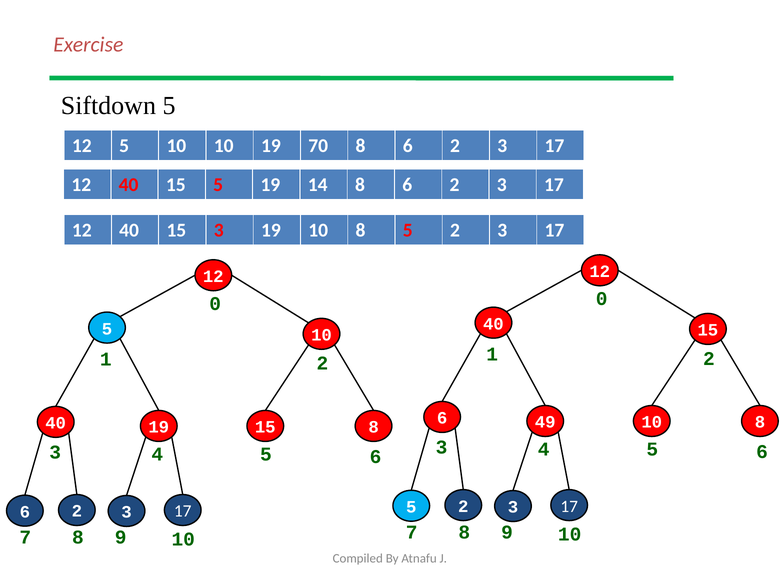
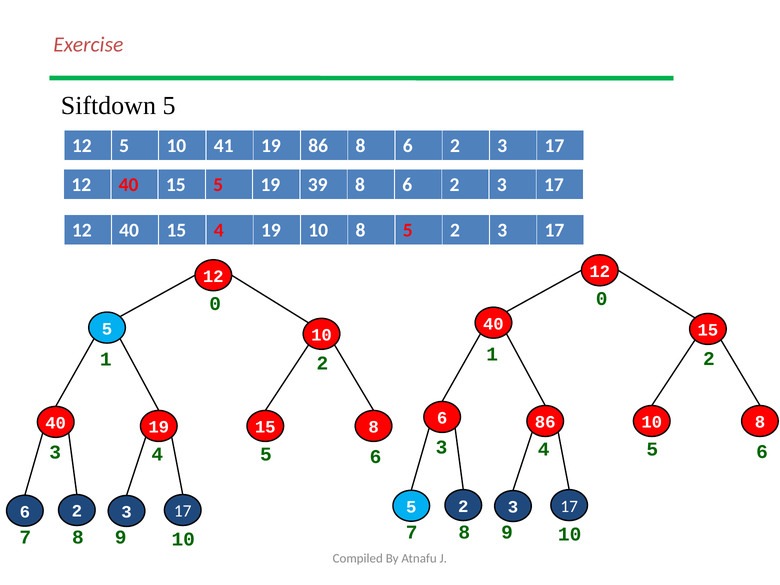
10 10: 10 -> 41 (224, 146)
19 70: 70 -> 86 (318, 146)
14: 14 -> 39 (318, 185)
15 3: 3 -> 4 (219, 231)
6 49: 49 -> 86 (545, 422)
